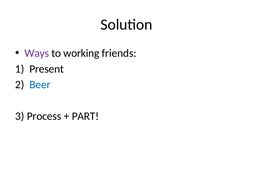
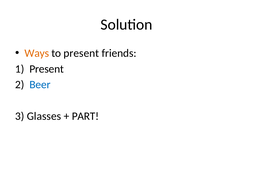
Ways colour: purple -> orange (37, 53)
to working: working -> present (81, 53)
Process: Process -> Glasses (44, 116)
